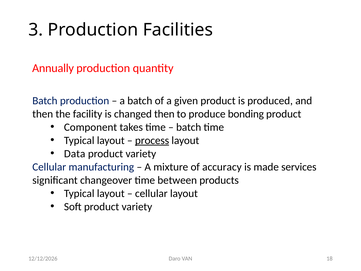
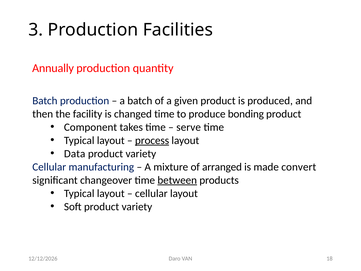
changed then: then -> time (164, 114)
batch: batch -> serve (189, 127)
accuracy: accuracy -> arranged (222, 167)
services: services -> convert (299, 167)
between underline: none -> present (177, 180)
